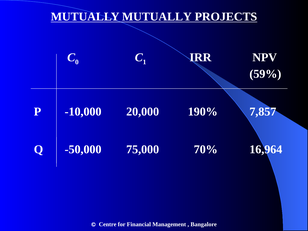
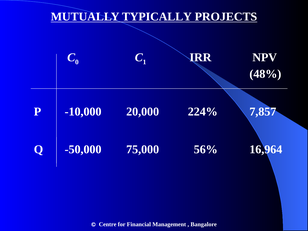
MUTUALLY MUTUALLY: MUTUALLY -> TYPICALLY (157, 17)
59%: 59% -> 48% (265, 74)
190%: 190% -> 224% (203, 112)
70%: 70% -> 56% (206, 149)
